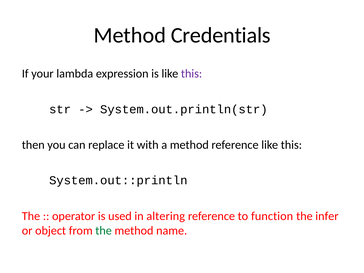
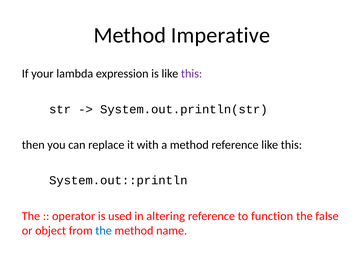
Credentials: Credentials -> Imperative (221, 35)
infer: infer -> false (327, 216)
the colour: green -> blue (104, 231)
